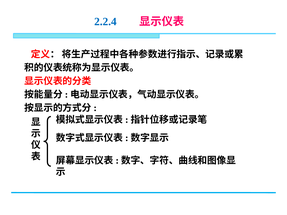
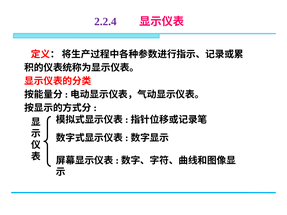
2.2.4 colour: blue -> purple (105, 22)
